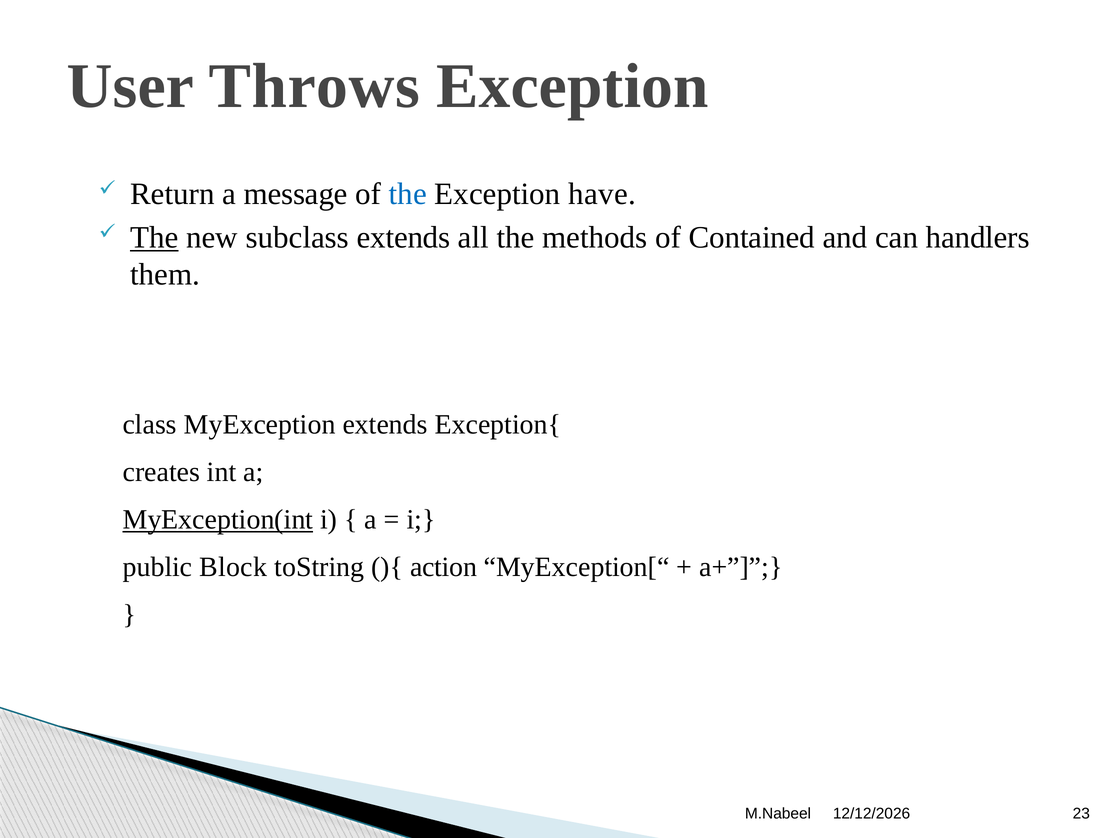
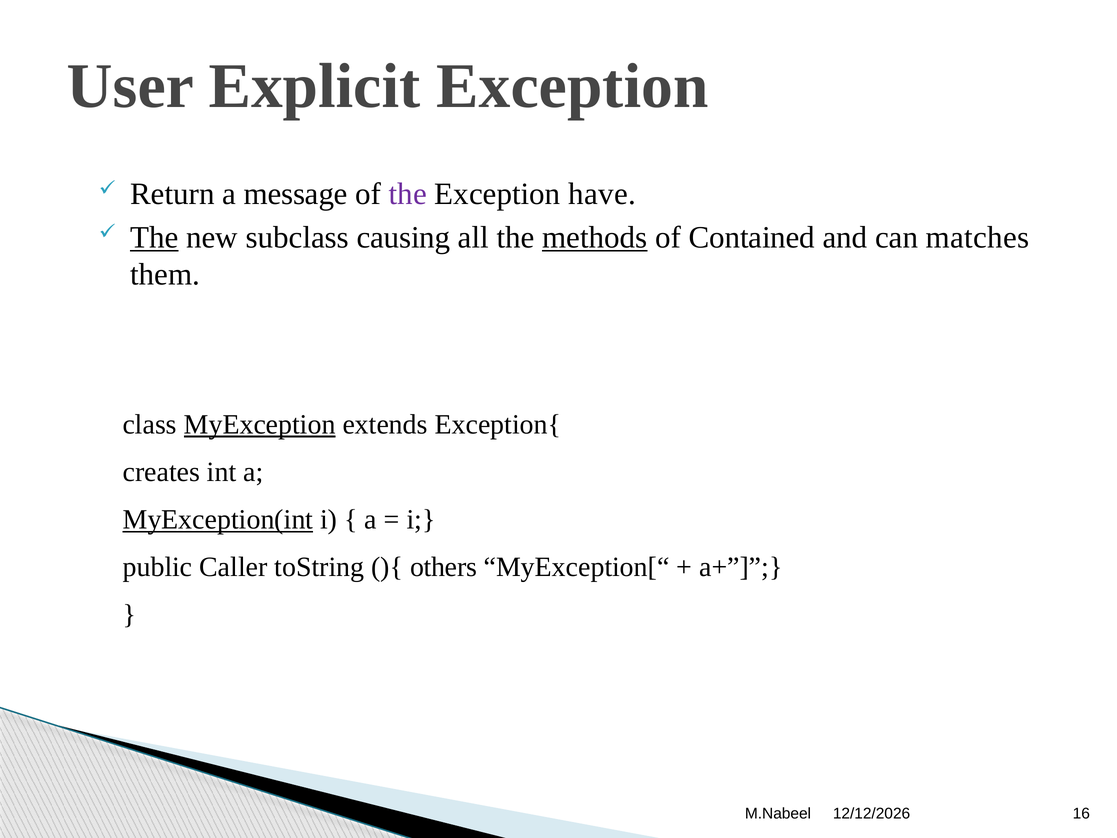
Throws: Throws -> Explicit (315, 86)
the colour: blue -> purple (408, 194)
subclass extends: extends -> causing (404, 237)
methods underline: none -> present (595, 237)
handlers: handlers -> matches (978, 237)
MyException underline: none -> present (260, 424)
Block: Block -> Caller (233, 567)
action: action -> others (444, 567)
23: 23 -> 16 (1081, 813)
